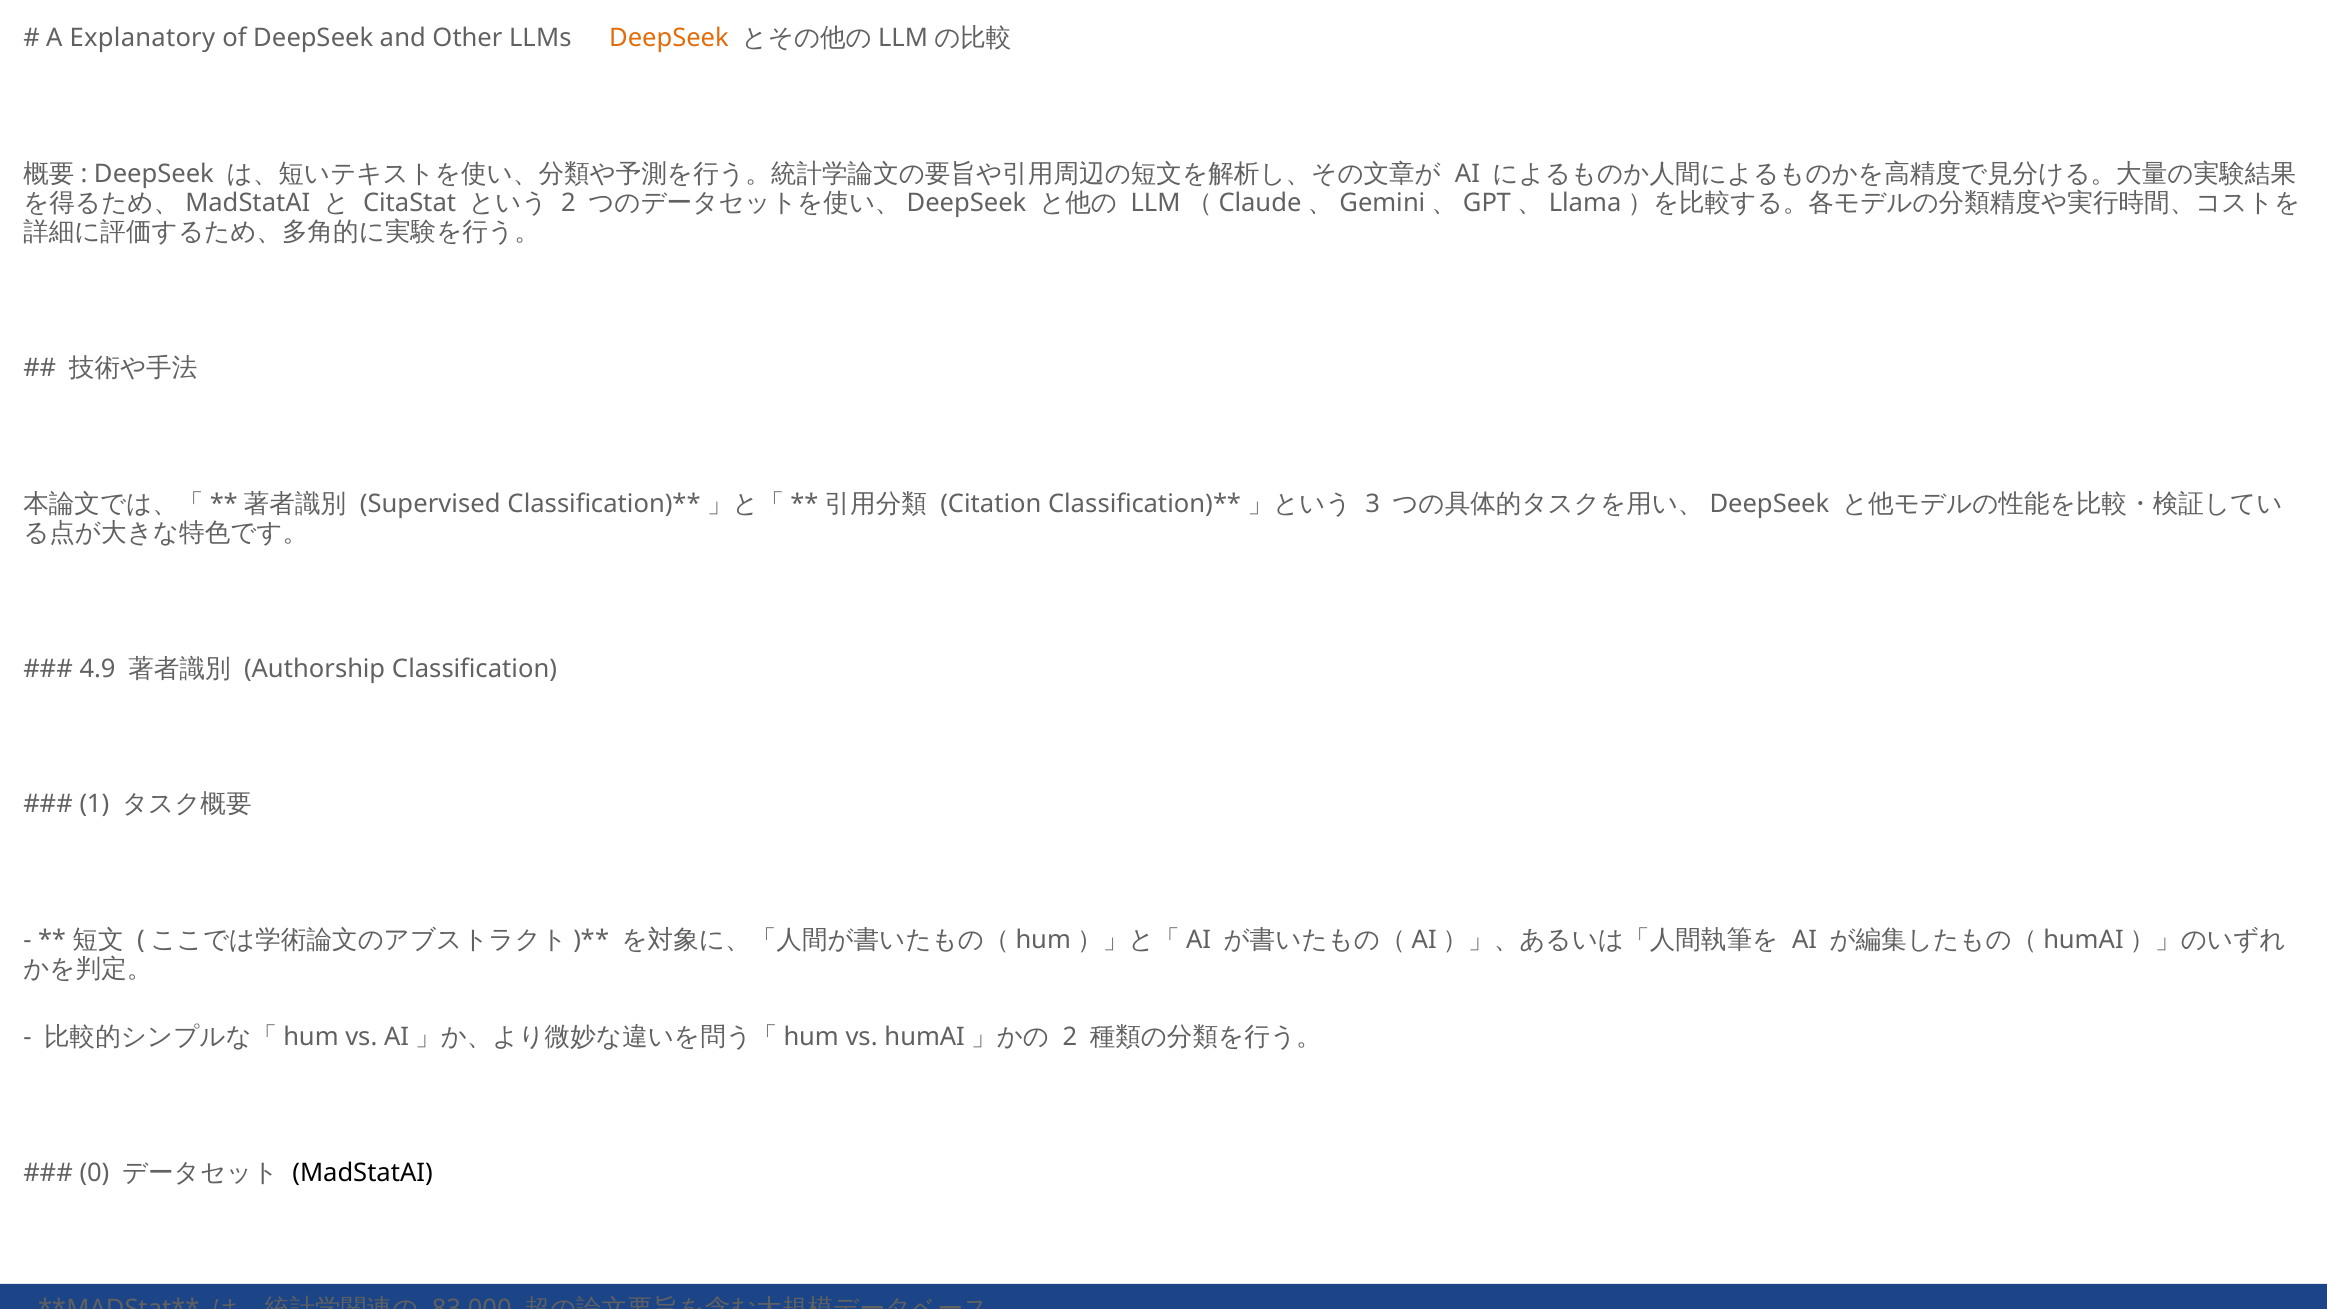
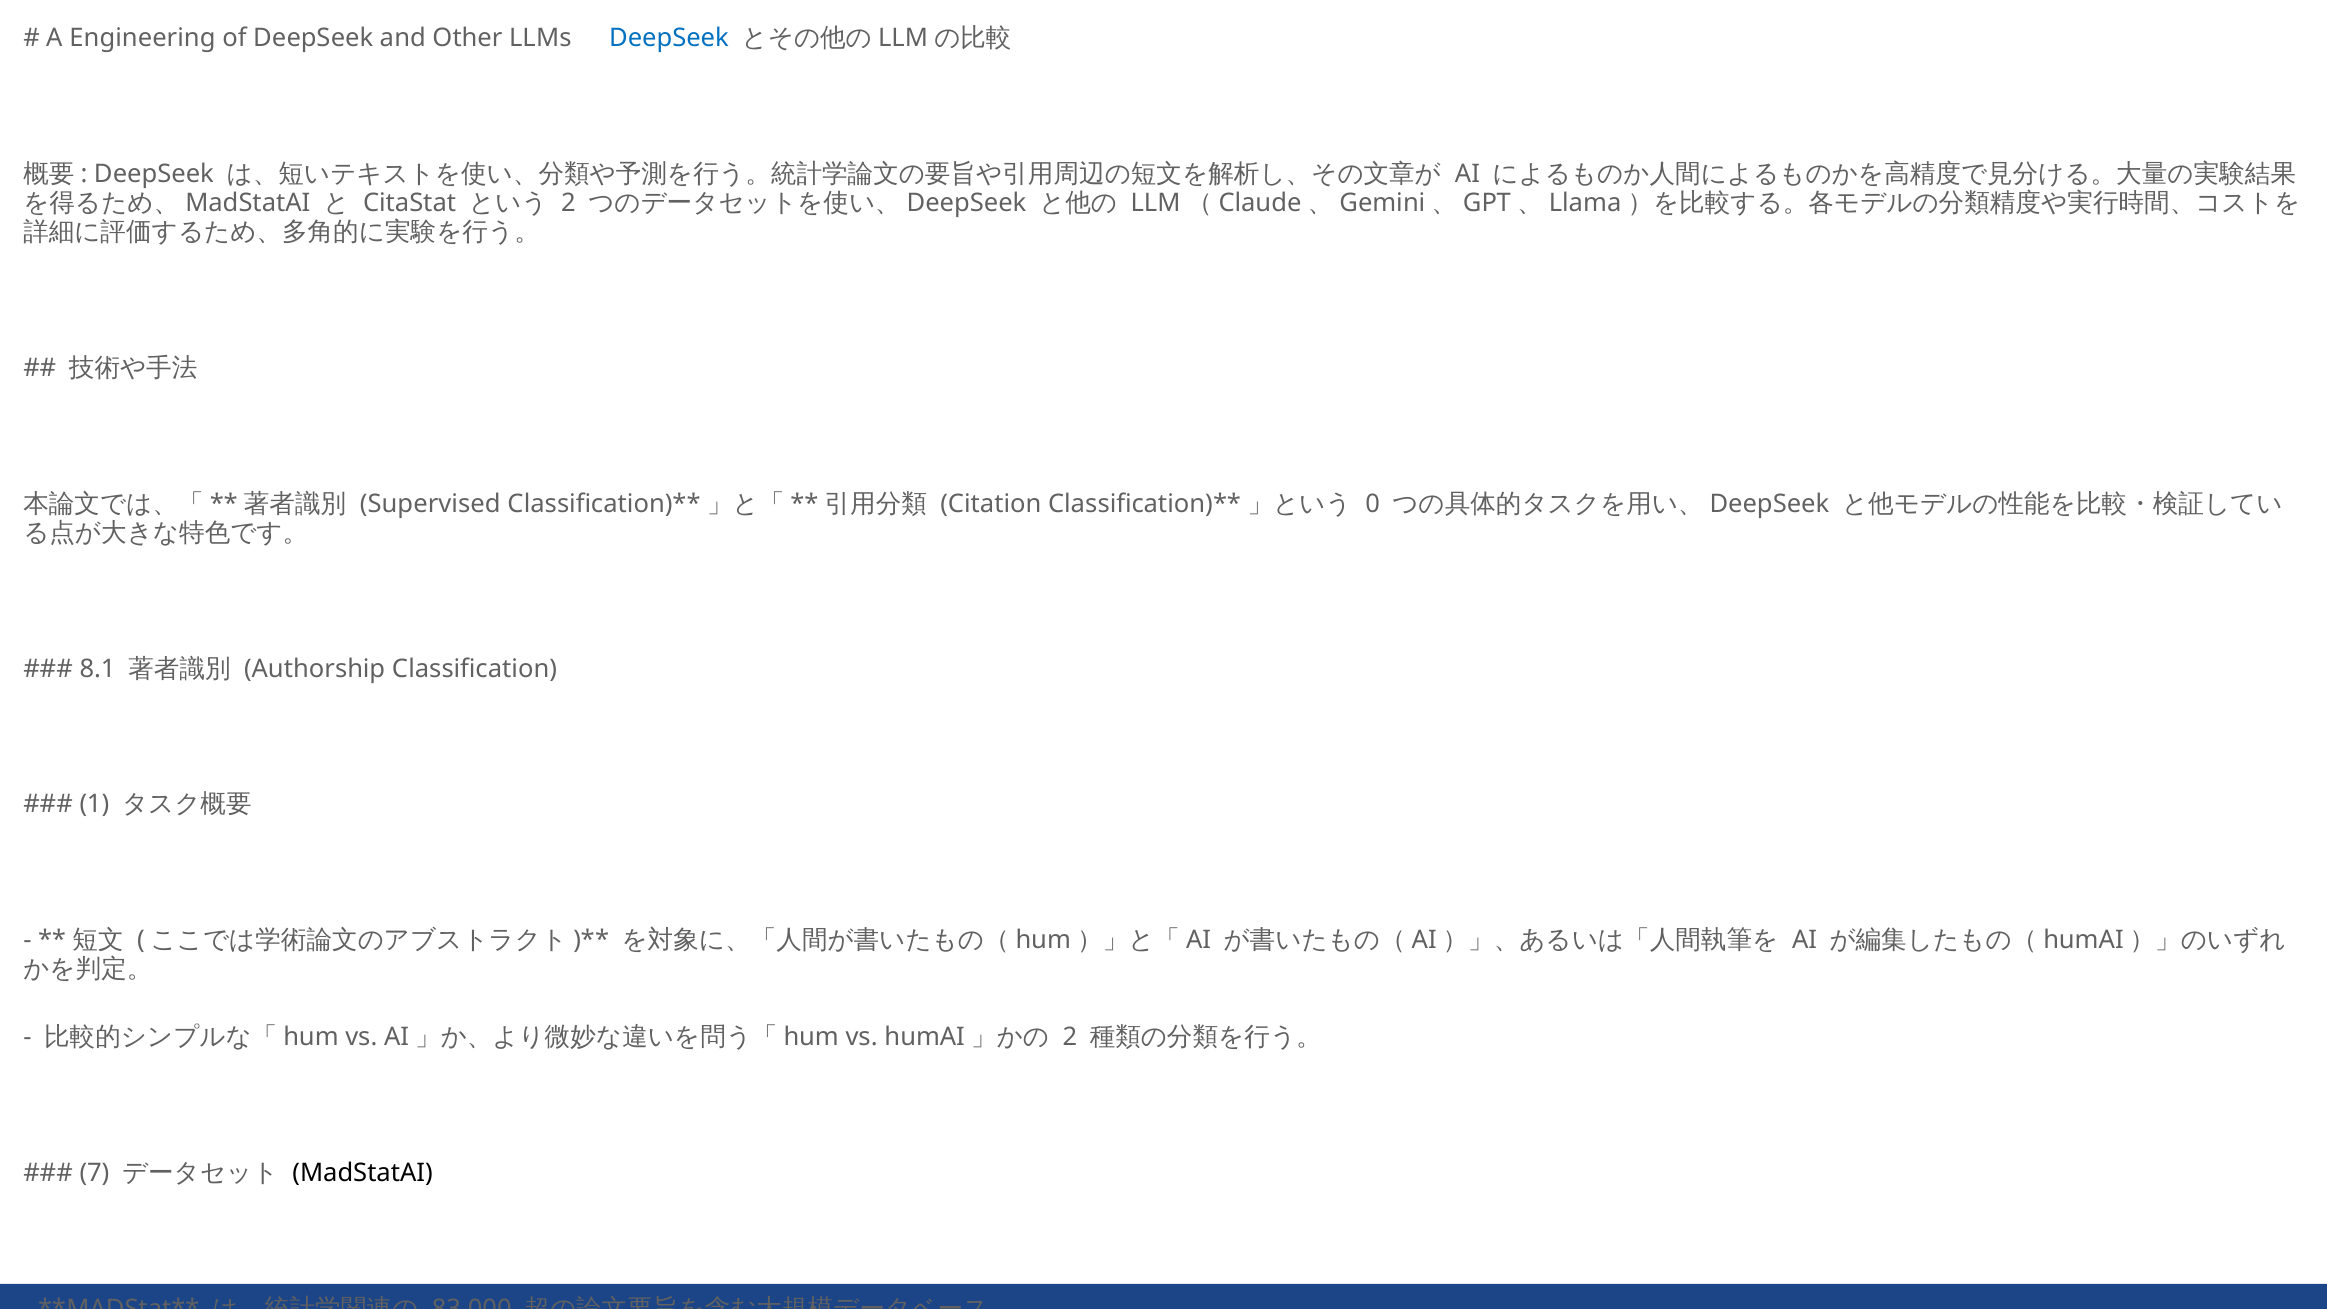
Explanatory: Explanatory -> Engineering (143, 38)
DeepSeek colour: orange -> blue (669, 38)
3: 3 -> 0 (1373, 504)
4.9: 4.9 -> 8.1 (98, 669)
0: 0 -> 7 (94, 1173)
